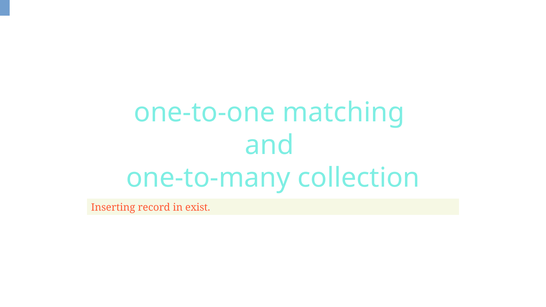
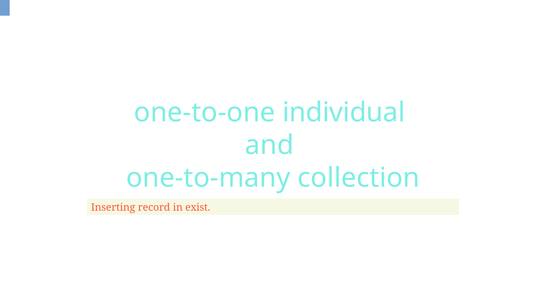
matching: matching -> individual (344, 112)
